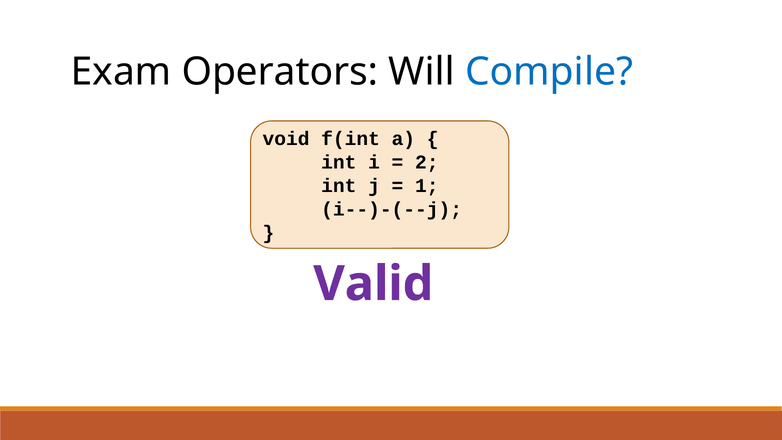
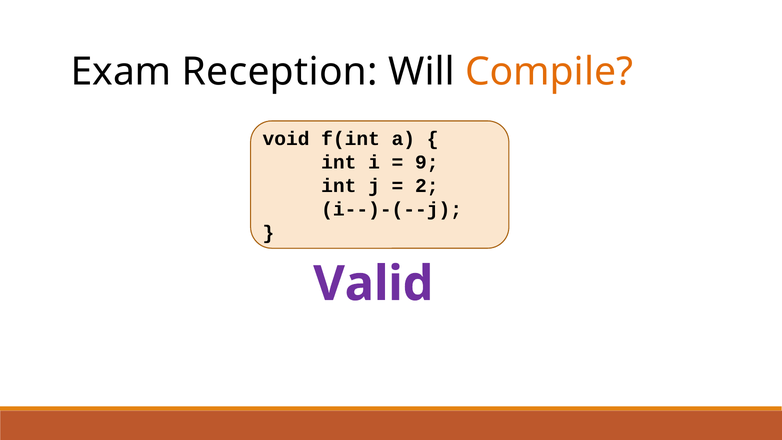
Operators: Operators -> Reception (280, 72)
Compile colour: blue -> orange (549, 72)
2: 2 -> 9 (427, 162)
1: 1 -> 2 (427, 186)
